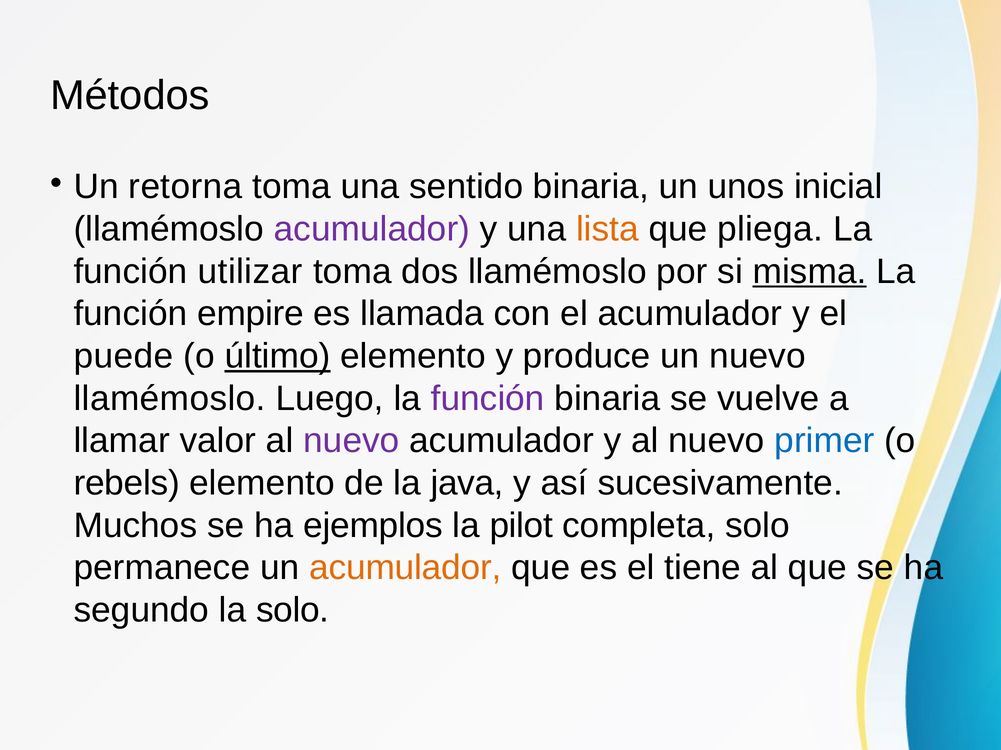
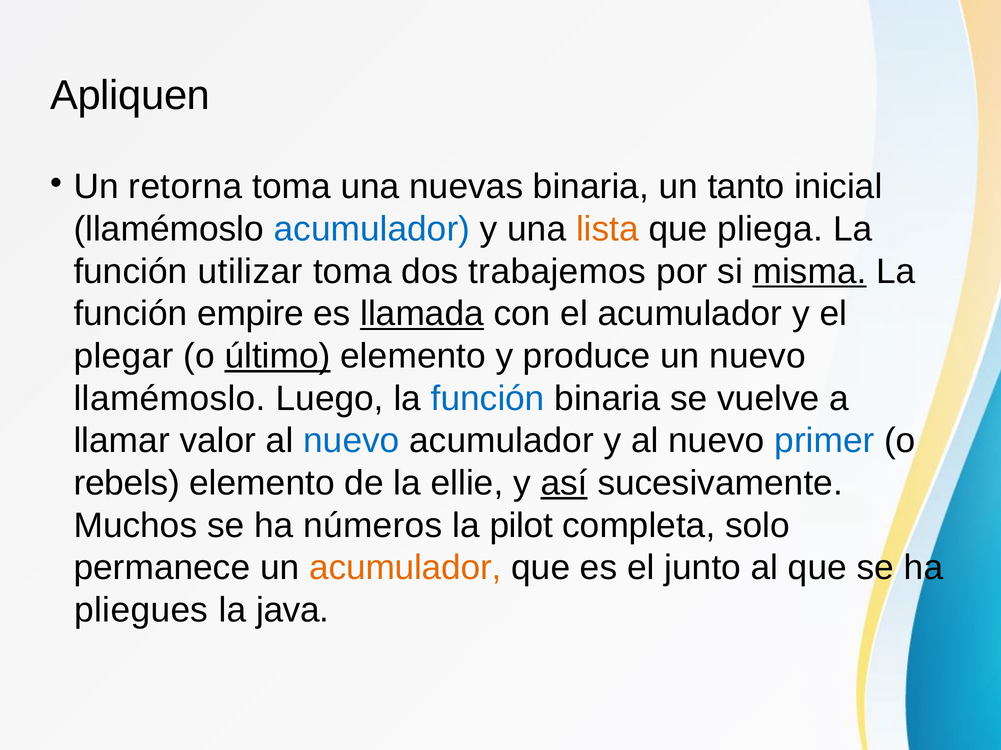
Métodos: Métodos -> Apliquen (130, 96)
sentido: sentido -> nuevas (466, 187)
unos: unos -> tanto (746, 187)
acumulador colour: purple -> blue (372, 229)
dos llamémoslo: llamémoslo -> trabajemos (557, 272)
llamada underline: none -> present (422, 314)
puede: puede -> plegar (124, 356)
función colour: purple -> blue (488, 399)
nuevo colour: purple -> blue (351, 441)
java: java -> ellie (467, 484)
así underline: none -> present (564, 484)
ejemplos: ejemplos -> números (373, 526)
tiene: tiene -> junto (703, 568)
segundo: segundo -> pliegues (141, 611)
la solo: solo -> java (293, 611)
